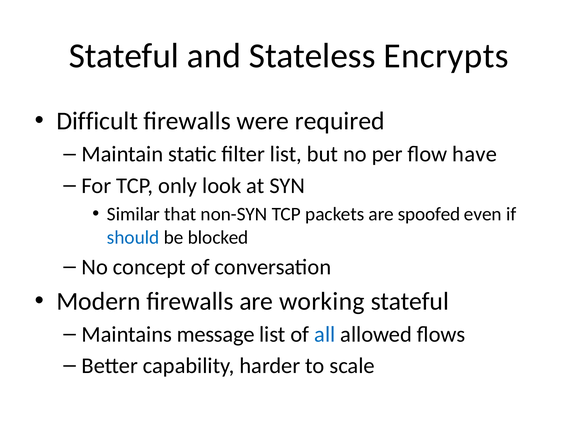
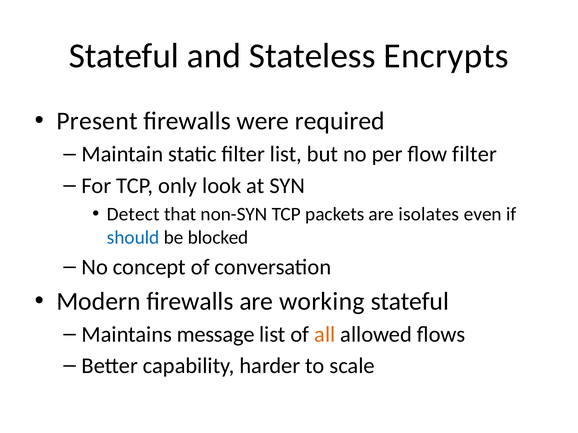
Difficult: Difficult -> Present (97, 121)
flow have: have -> filter (475, 154)
Similar: Similar -> Detect (133, 215)
spoofed: spoofed -> isolates (429, 215)
all colour: blue -> orange (325, 335)
